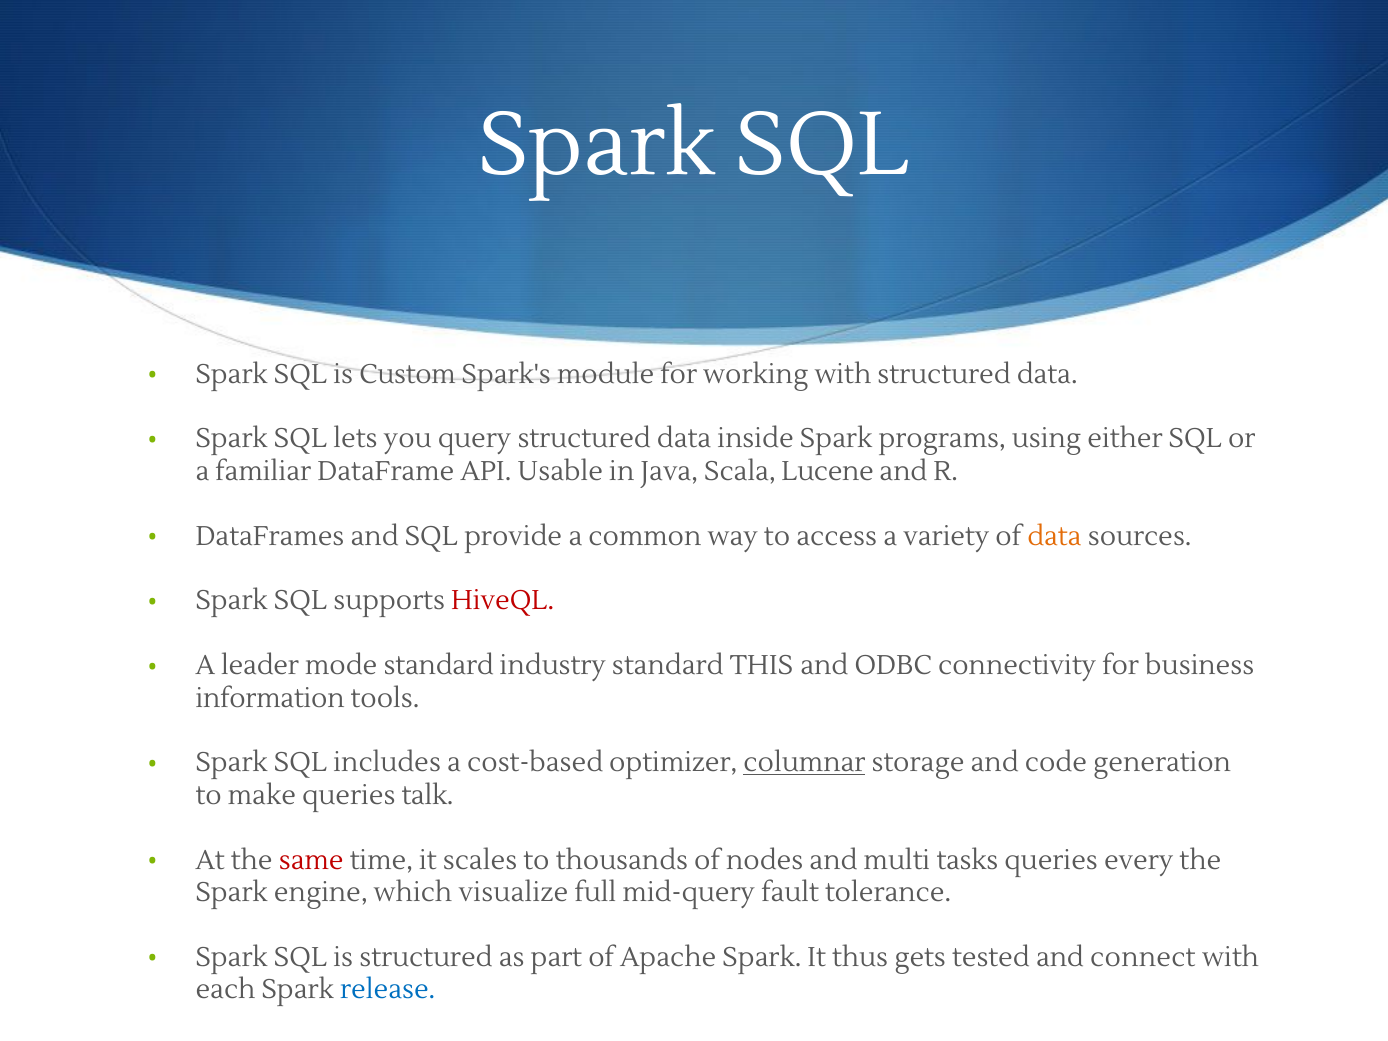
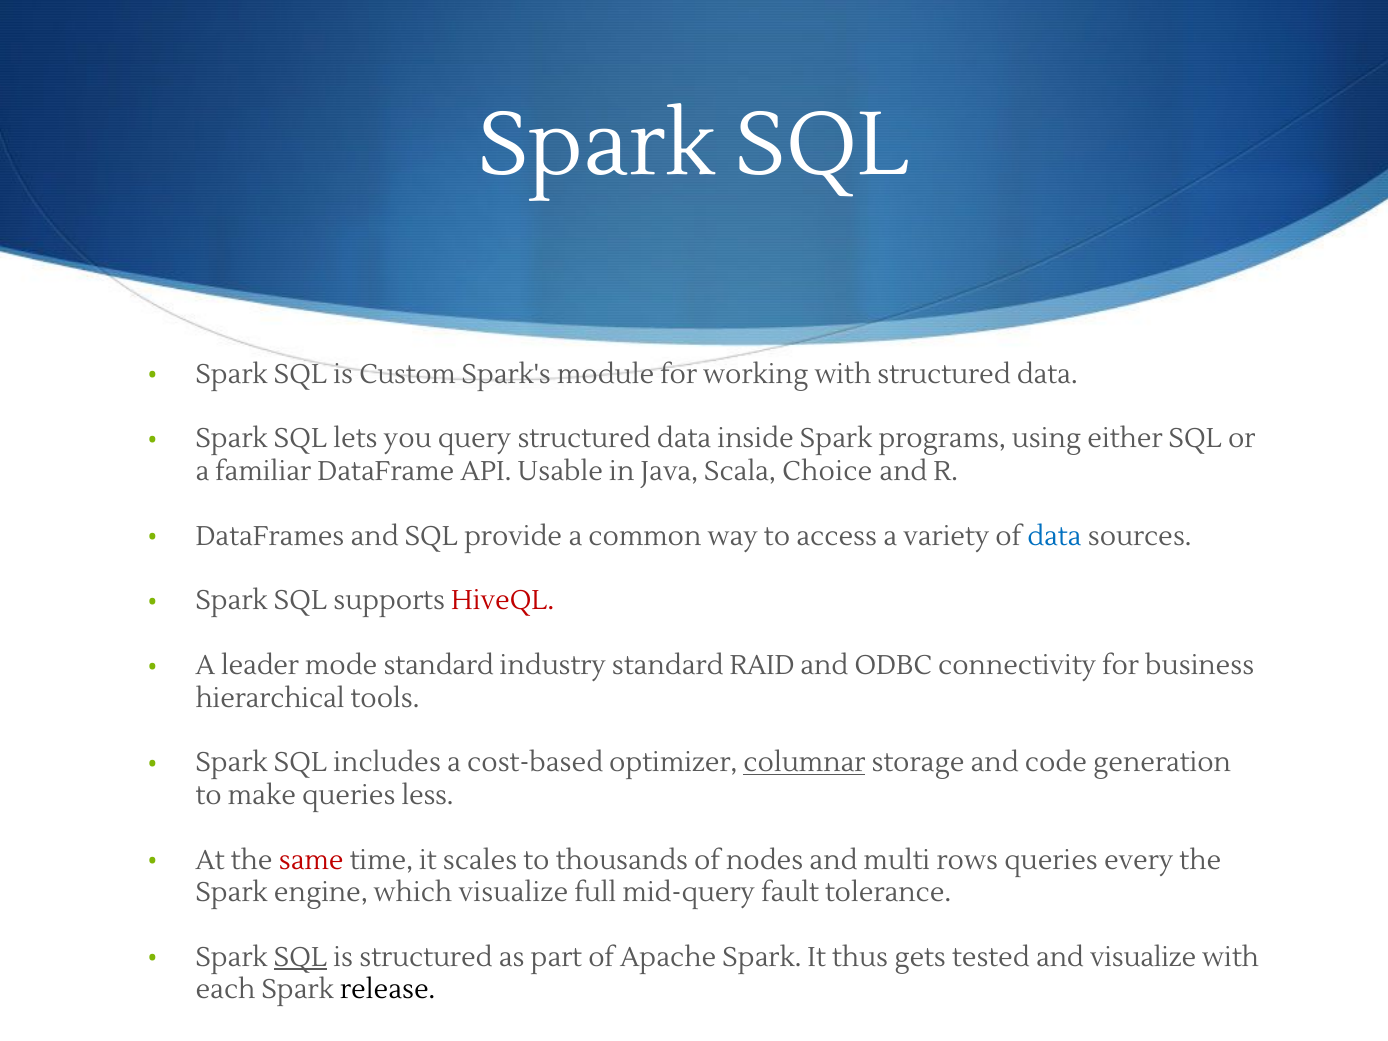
Lucene: Lucene -> Choice (827, 471)
data colour: orange -> blue (1054, 536)
THIS: THIS -> RAID (762, 666)
information: information -> hierarchical (270, 698)
talk: talk -> less (428, 795)
tasks: tasks -> rows (967, 860)
SQL underline: none -> present (301, 958)
and connect: connect -> visualize (1143, 958)
release colour: blue -> black (388, 990)
